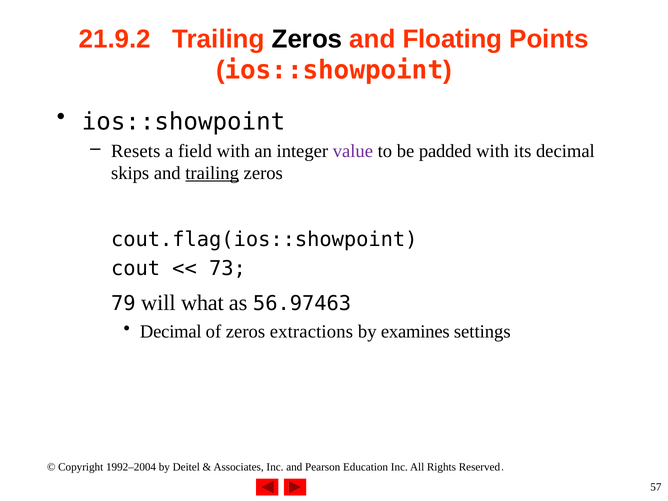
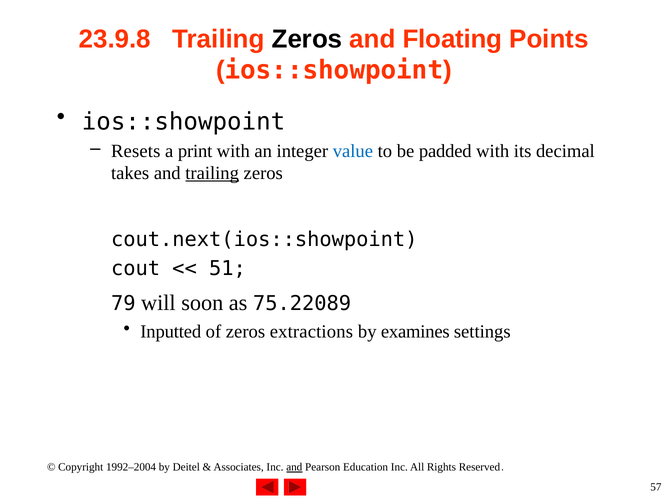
21.9.2: 21.9.2 -> 23.9.8 (115, 39)
field: field -> print (195, 151)
value colour: purple -> blue (353, 151)
skips: skips -> takes (130, 173)
cout.flag(ios::showpoint: cout.flag(ios::showpoint -> cout.next(ios::showpoint (264, 239)
73: 73 -> 51 (227, 268)
what: what -> soon (202, 303)
56.97463: 56.97463 -> 75.22089 (302, 304)
Decimal: Decimal -> Inputted (171, 332)
and underline: none -> present (294, 467)
